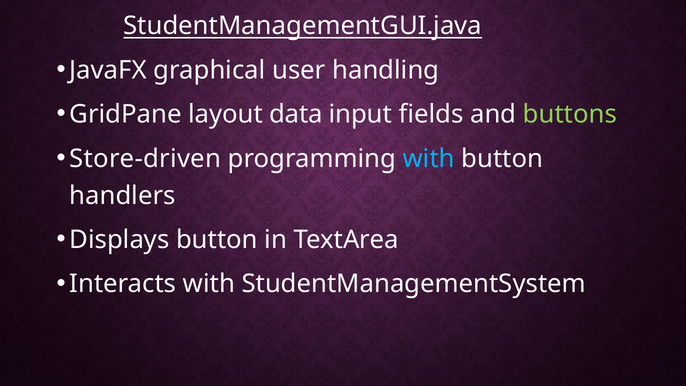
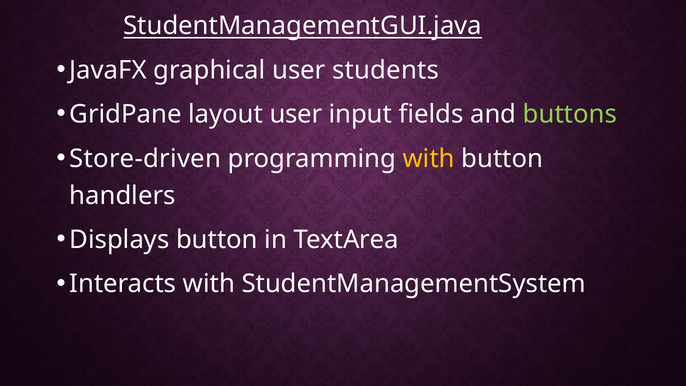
handling: handling -> students (386, 70)
layout data: data -> user (296, 114)
with colour: light blue -> yellow (429, 158)
